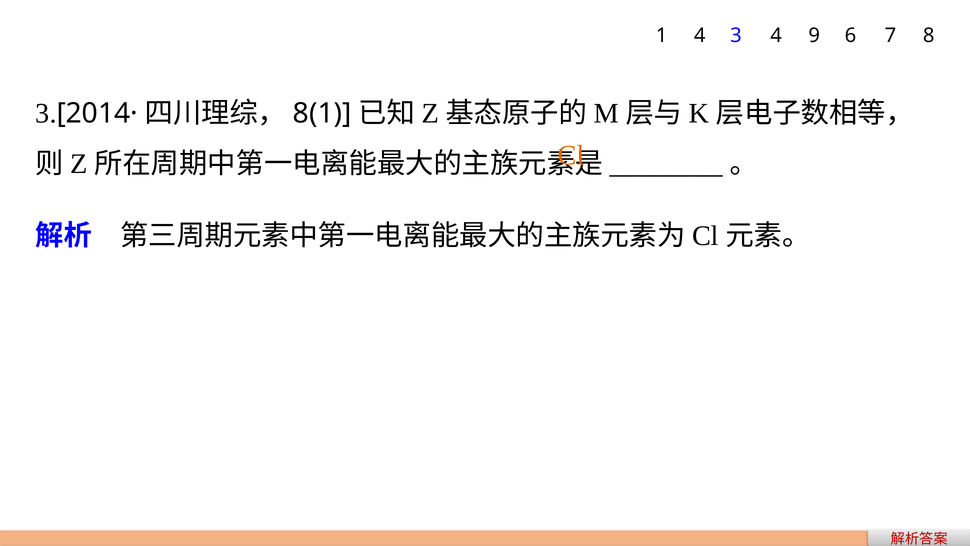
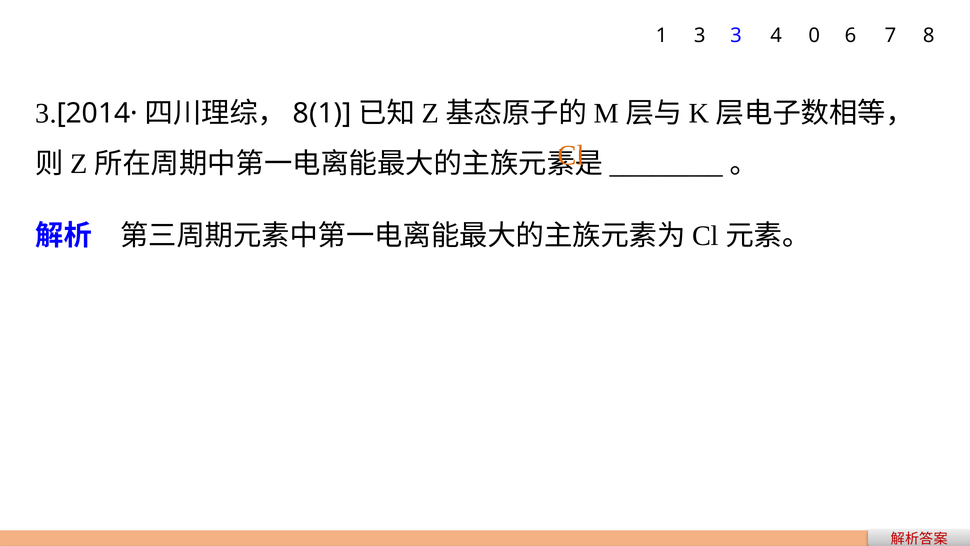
1 4: 4 -> 3 (700, 35)
9: 9 -> 0 (814, 35)
